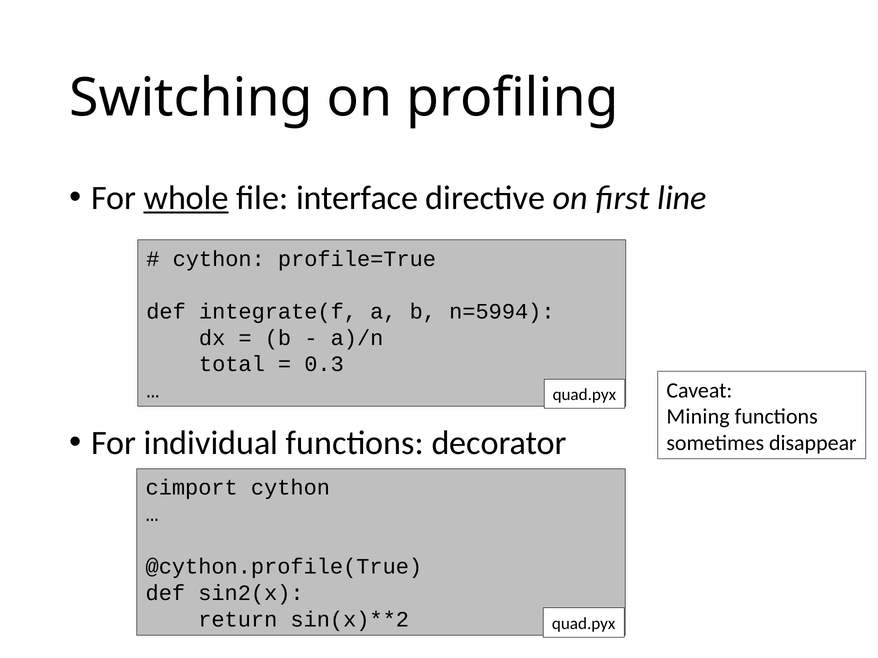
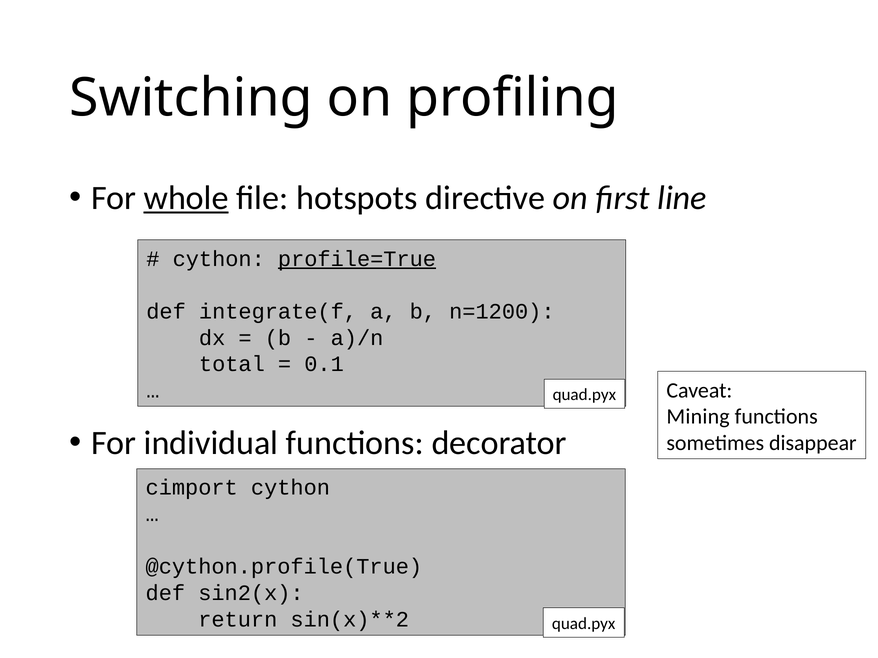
interface: interface -> hotspots (357, 198)
profile=True underline: none -> present (357, 259)
n=5994: n=5994 -> n=1200 (502, 312)
0.3: 0.3 -> 0.1 (324, 364)
